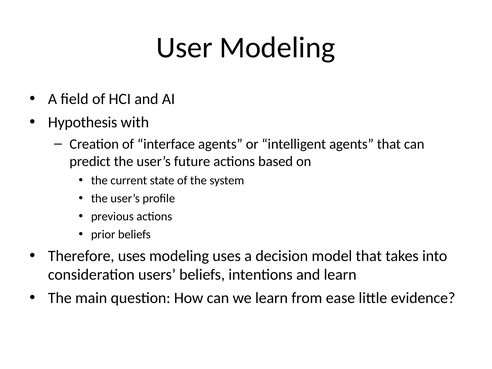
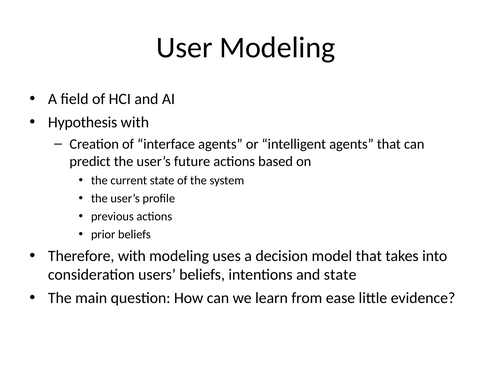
Therefore uses: uses -> with (132, 256)
and learn: learn -> state (340, 275)
